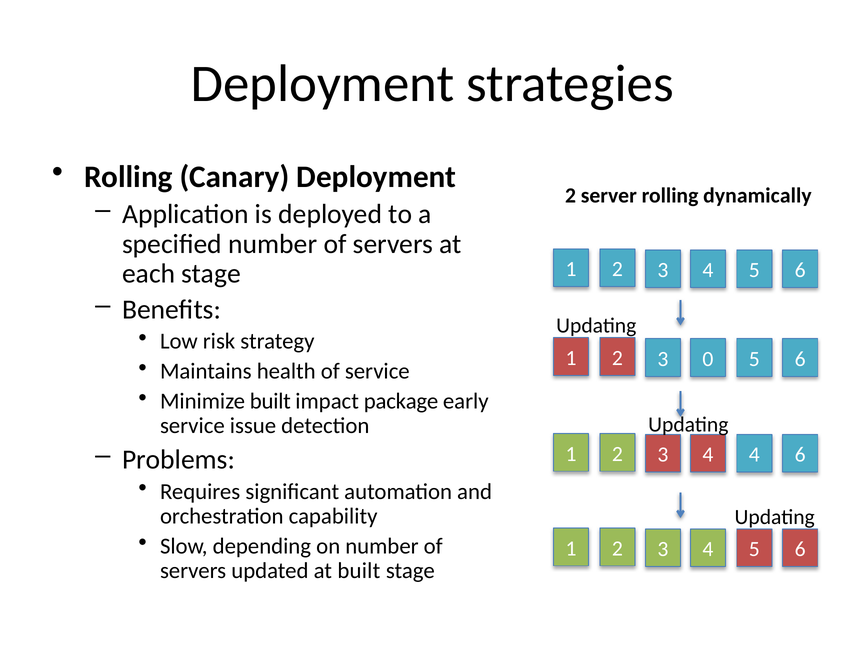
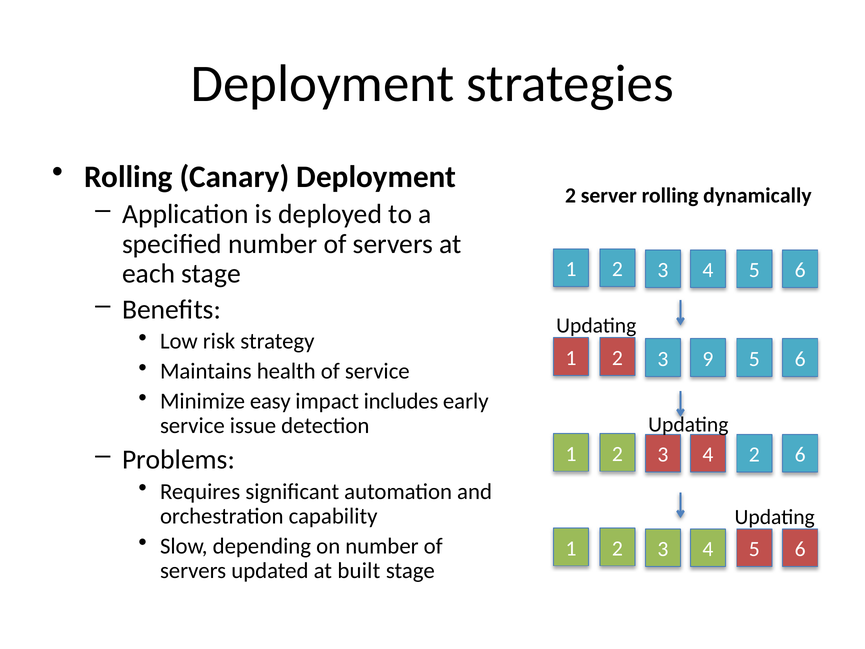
0: 0 -> 9 (708, 359)
Minimize built: built -> easy (270, 401)
package: package -> includes (401, 401)
4 4: 4 -> 2 (754, 455)
